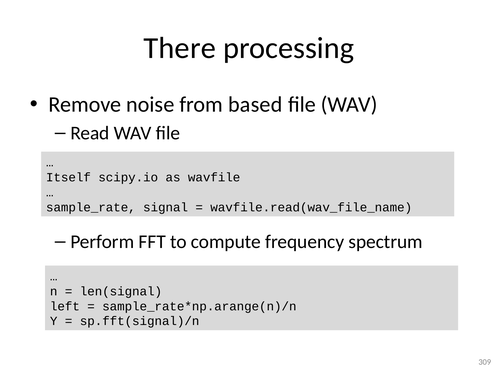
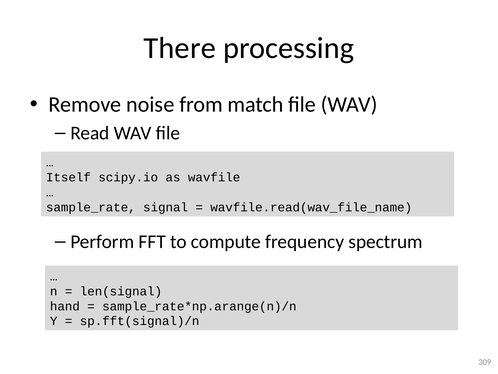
based: based -> match (256, 104)
left: left -> hand (65, 306)
